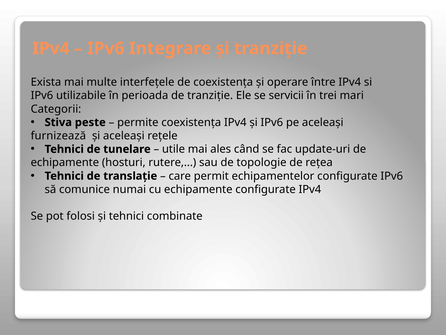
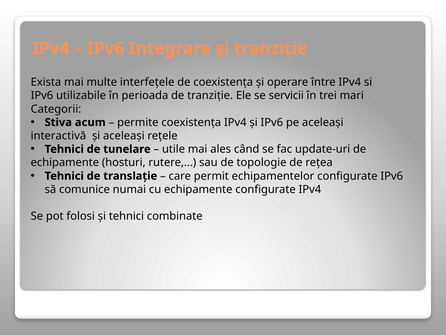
peste: peste -> acum (90, 122)
furnizează: furnizează -> interactivă (58, 136)
